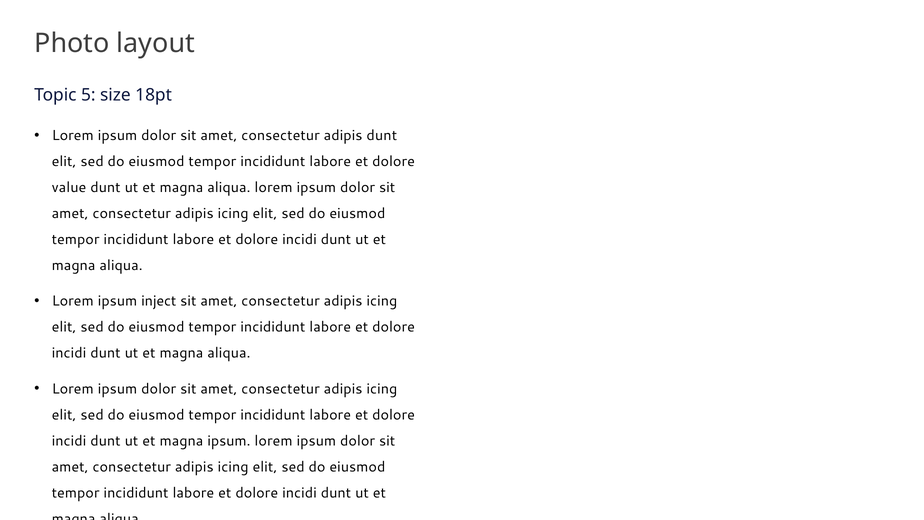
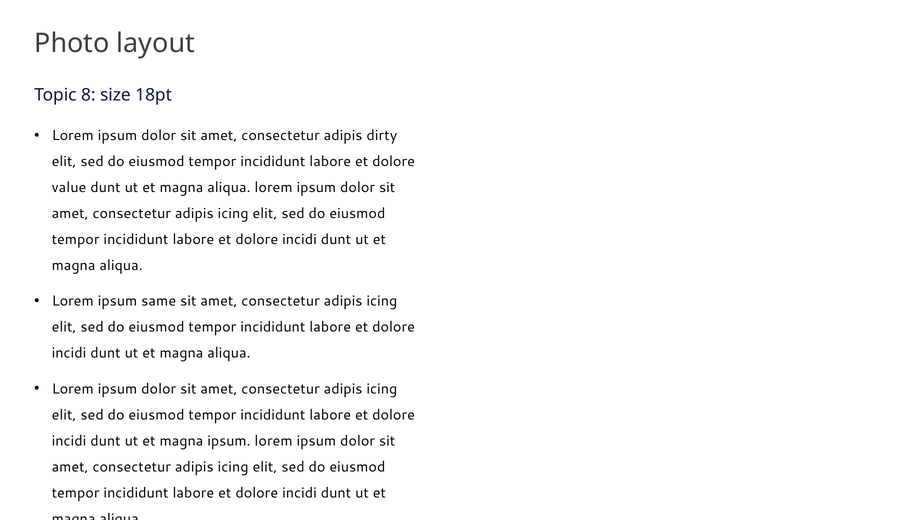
5: 5 -> 8 (88, 95)
adipis dunt: dunt -> dirty (382, 136)
inject: inject -> same (159, 301)
